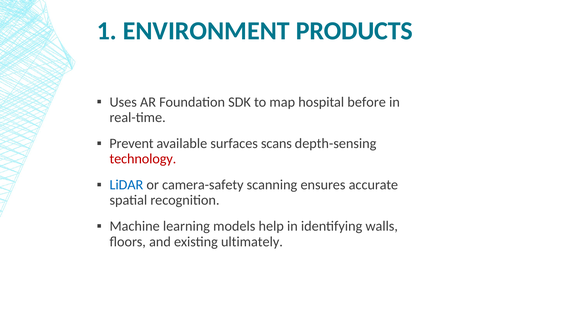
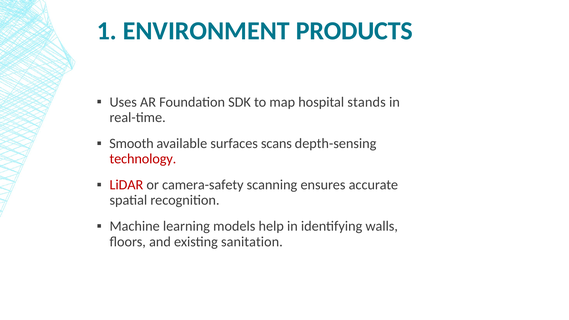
before: before -> stands (367, 102)
Prevent: Prevent -> Smooth (131, 144)
LiDAR colour: blue -> red (126, 185)
ultimately: ultimately -> sanitation (252, 242)
